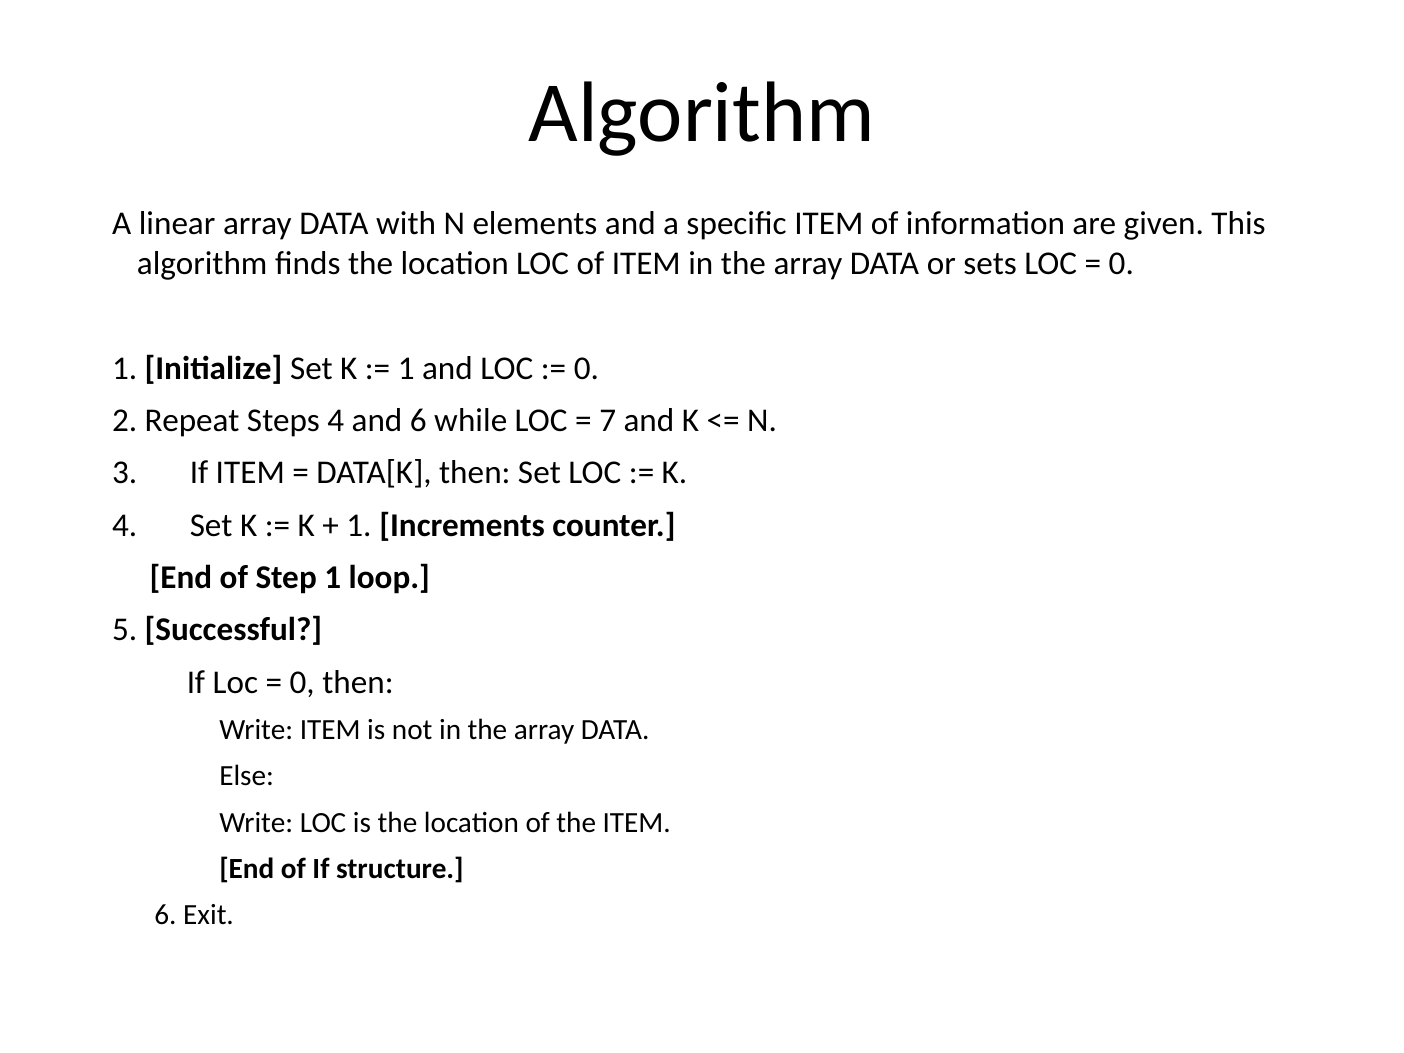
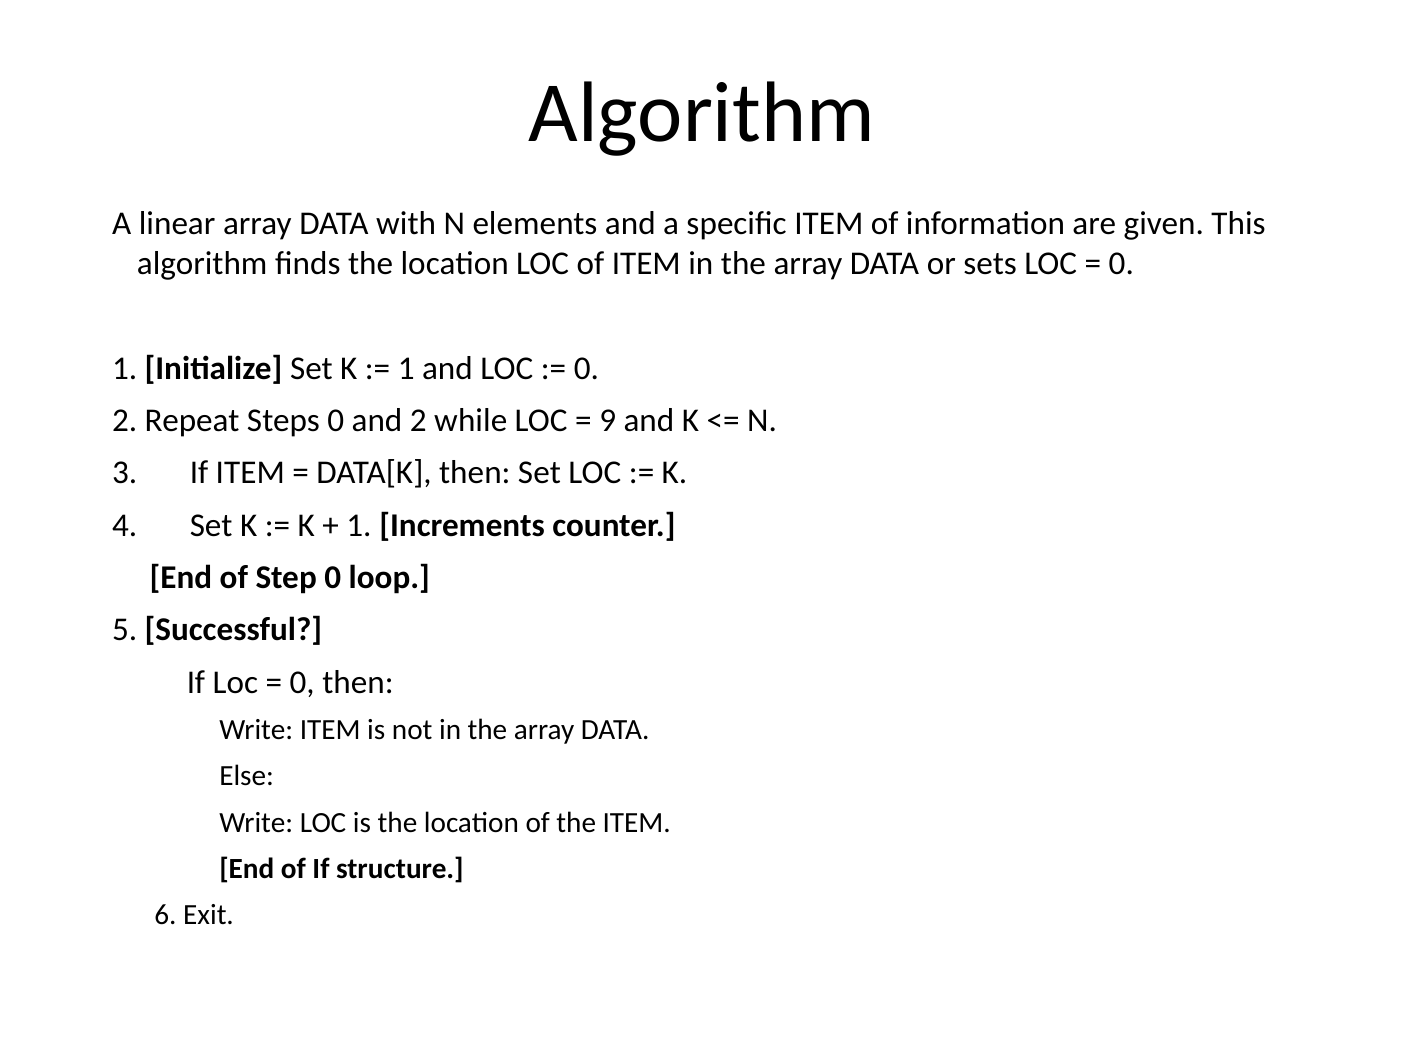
Steps 4: 4 -> 0 (336, 421)
and 6: 6 -> 2 (418, 421)
7: 7 -> 9 (608, 421)
Step 1: 1 -> 0 (333, 578)
